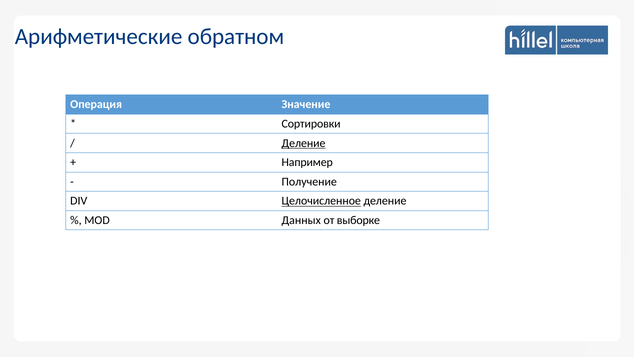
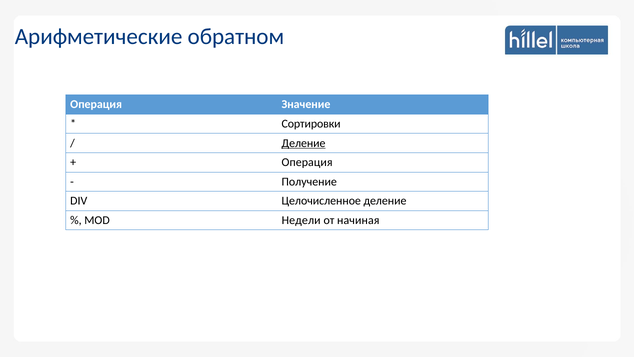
Например: Например -> Операция (307, 162)
Целочисленное underline: present -> none (321, 201)
Данных: Данных -> Недели (301, 220)
выборке: выборке -> начиная (358, 220)
